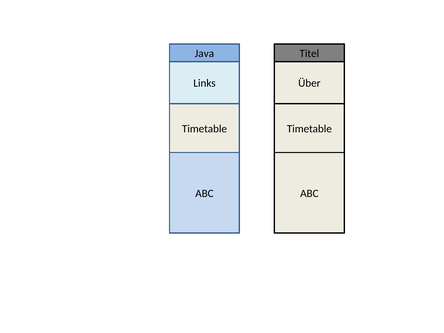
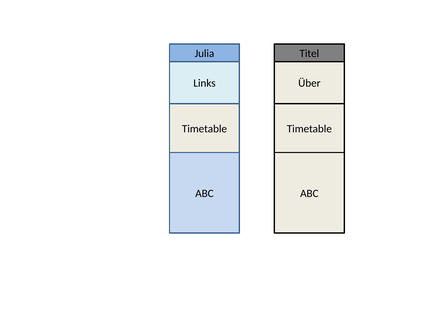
Java: Java -> Julia (204, 54)
